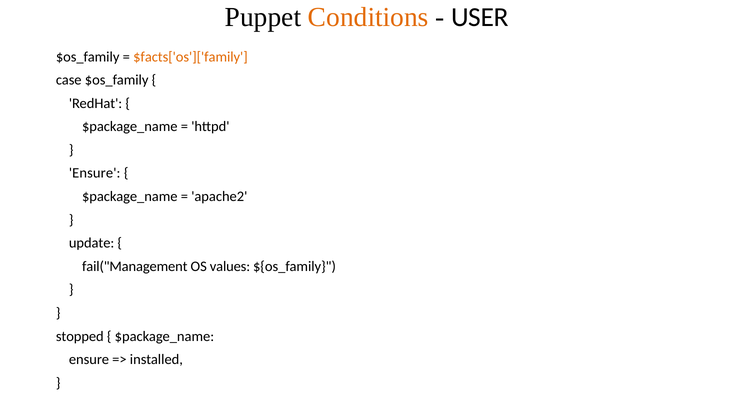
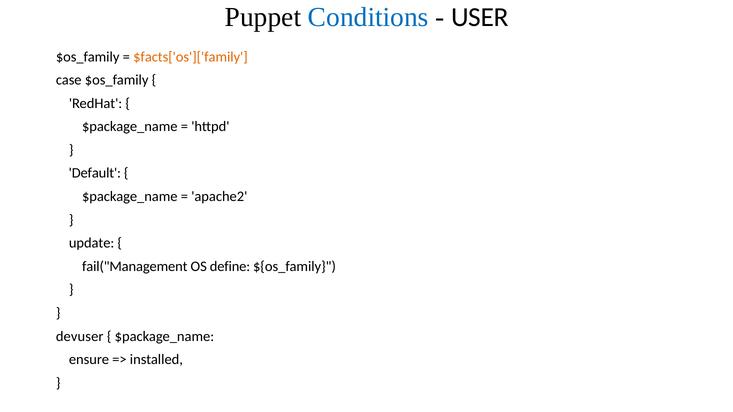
Conditions colour: orange -> blue (368, 17)
Ensure: Ensure -> Default (95, 173)
values: values -> define (230, 267)
stopped: stopped -> devuser (80, 337)
